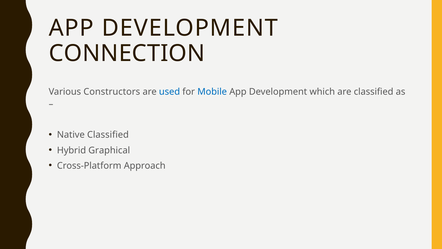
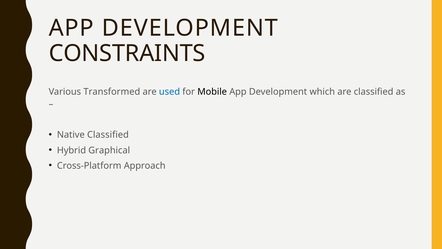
CONNECTION: CONNECTION -> CONSTRAINTS (127, 53)
Constructors: Constructors -> Transformed (112, 92)
Mobile colour: blue -> black (212, 92)
